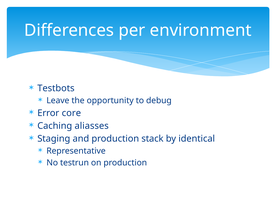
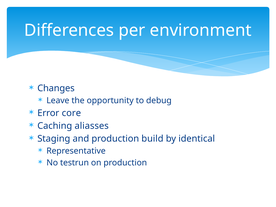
Testbots: Testbots -> Changes (56, 88)
stack: stack -> build (152, 139)
